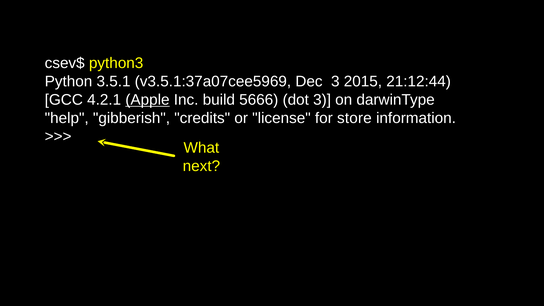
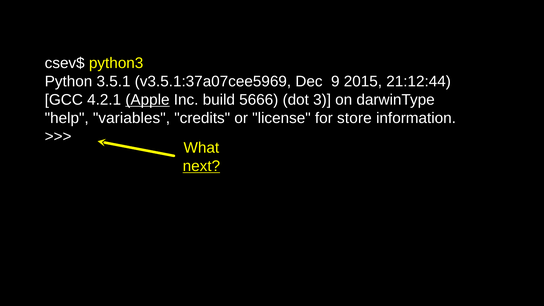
Dec 3: 3 -> 9 (335, 81)
gibberish: gibberish -> variables (131, 118)
next underline: none -> present (201, 166)
